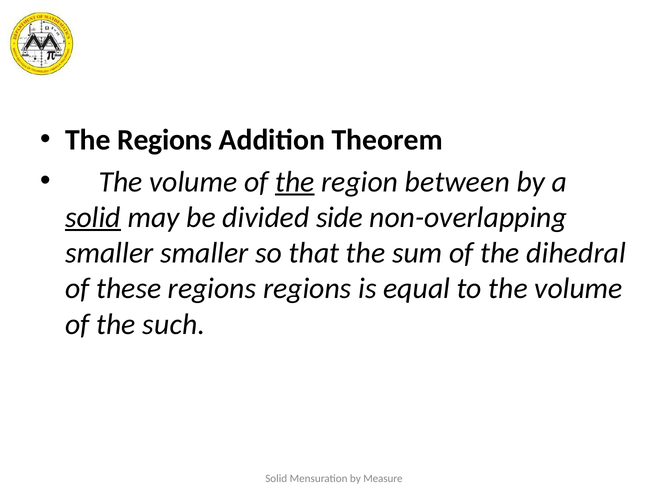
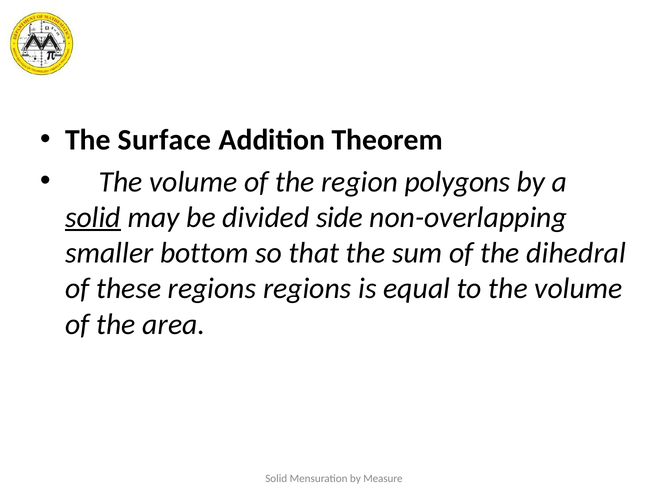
The Regions: Regions -> Surface (165, 140)
the underline: present -> none (295, 182)
between: between -> polygons (458, 182)
smaller smaller: smaller -> bottom (204, 253)
such: such -> area (174, 324)
